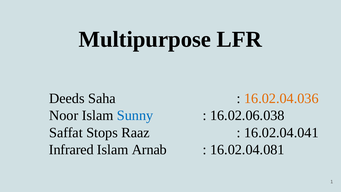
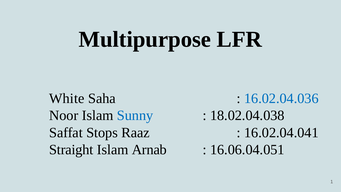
Deeds: Deeds -> White (67, 98)
16.02.04.036 colour: orange -> blue (281, 98)
16.02.06.038: 16.02.06.038 -> 18.02.04.038 (247, 115)
Infrared: Infrared -> Straight (71, 150)
16.02.04.081: 16.02.04.081 -> 16.06.04.051 (247, 150)
